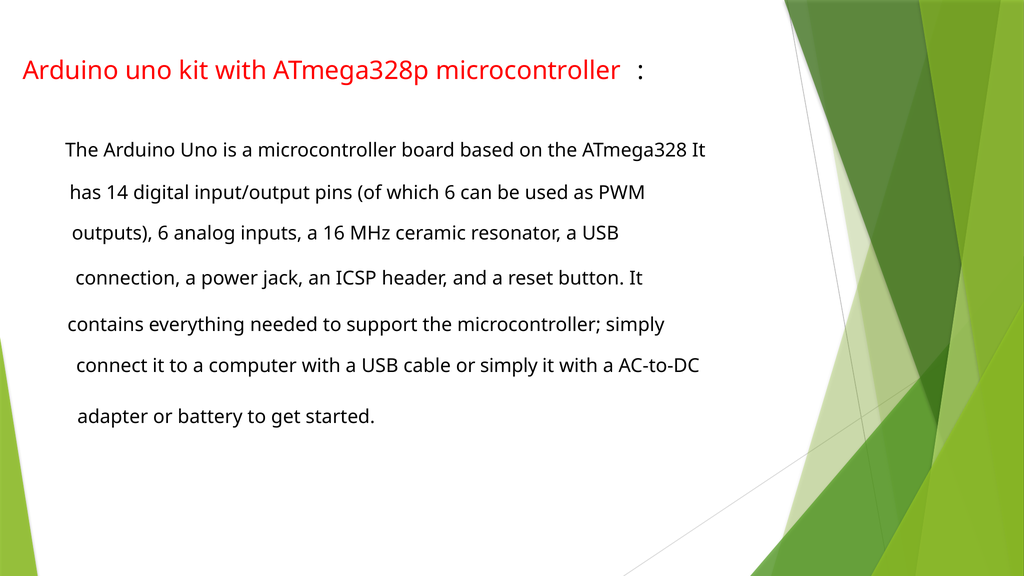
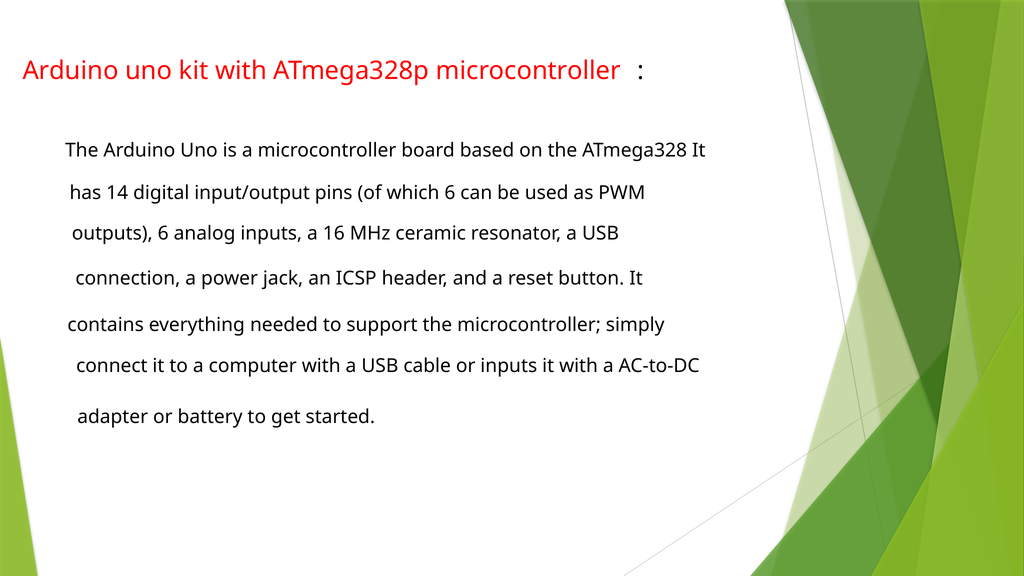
or simply: simply -> inputs (509, 366)
